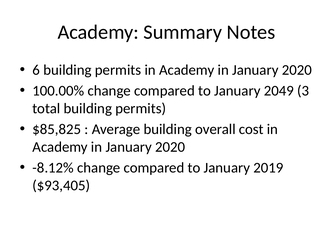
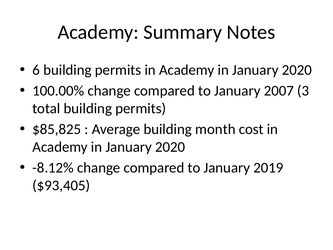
2049: 2049 -> 2007 (279, 91)
overall: overall -> month (215, 129)
